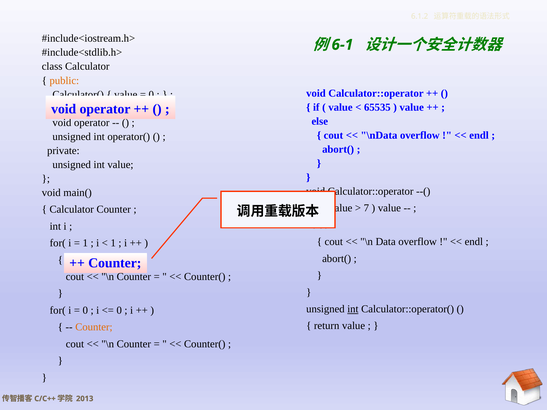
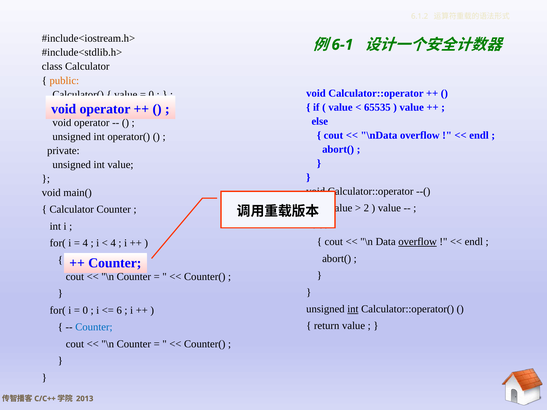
7: 7 -> 2 (366, 208)
overflow underline: none -> present (418, 242)
1: 1 -> 4 (85, 243)
1: 1 -> 4 (113, 243)
0: 0 -> 6 (119, 310)
Counter colour: orange -> blue (94, 327)
